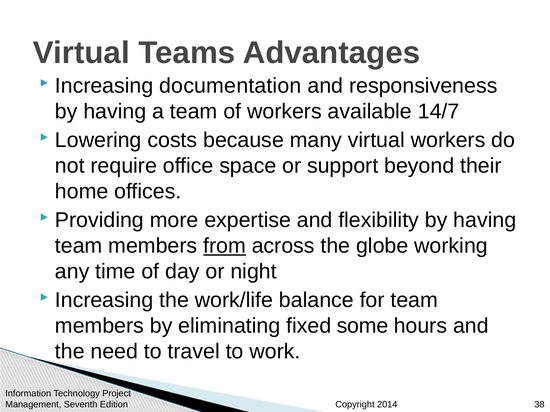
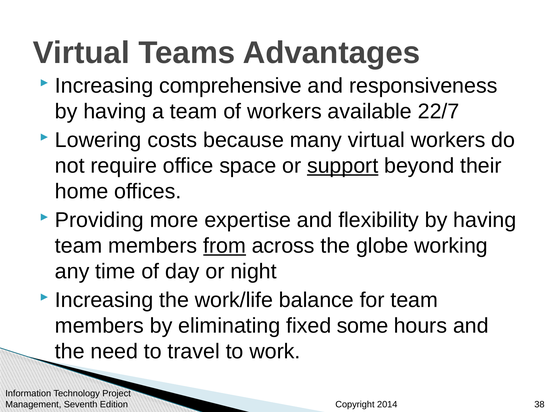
documentation: documentation -> comprehensive (231, 86)
14/7: 14/7 -> 22/7 (439, 112)
support underline: none -> present (343, 166)
